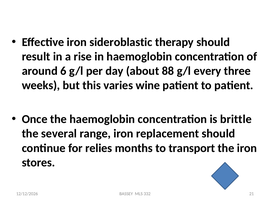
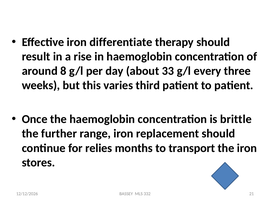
sideroblastic: sideroblastic -> differentiate (121, 42)
6: 6 -> 8 (63, 71)
88: 88 -> 33 (168, 71)
wine: wine -> third (148, 85)
several: several -> further (59, 133)
